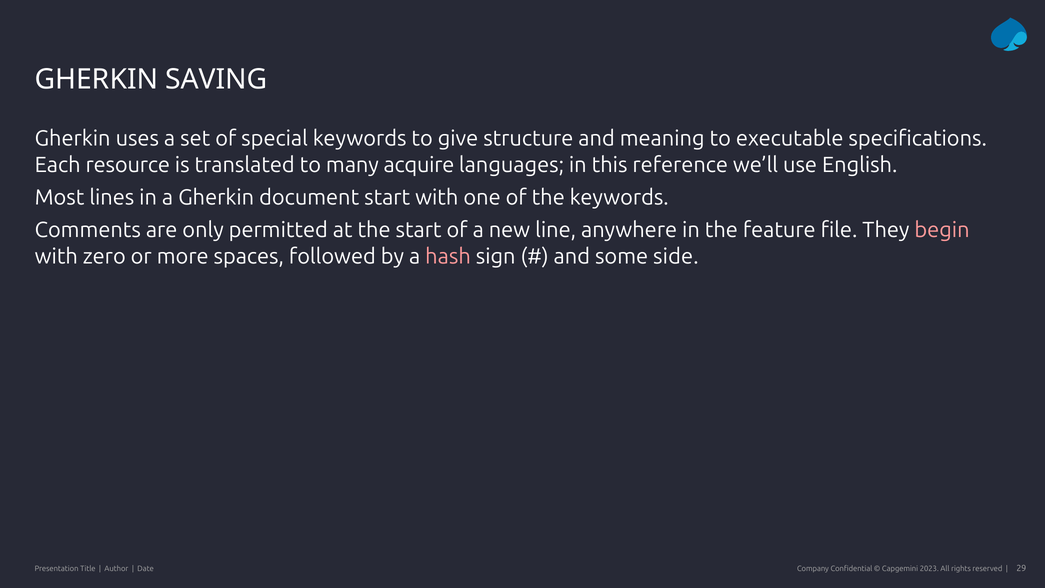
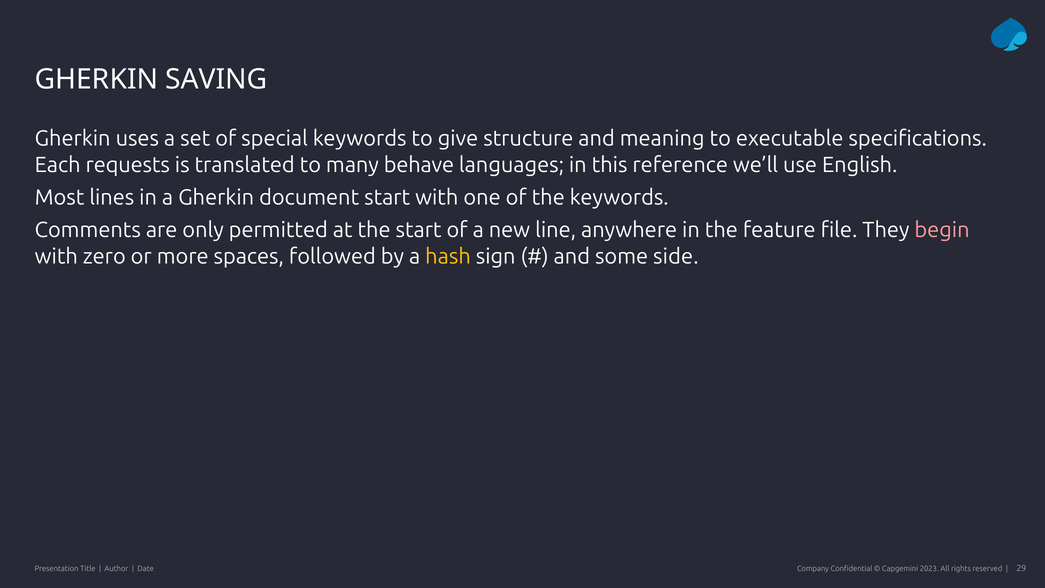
resource: resource -> requests (128, 165)
acquire: acquire -> behave (419, 165)
hash colour: pink -> yellow (448, 256)
